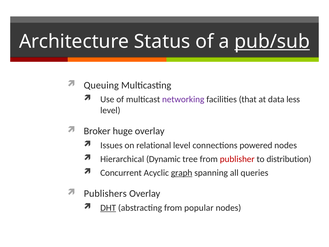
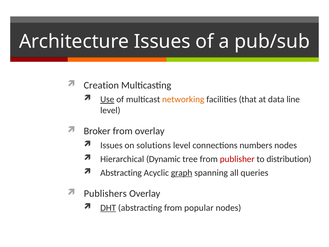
Architecture Status: Status -> Issues (162, 41)
pub/sub underline: present -> none (272, 41)
Queuing: Queuing -> Creation (101, 85)
Use underline: none -> present (107, 99)
networking colour: purple -> orange (183, 99)
less: less -> line (293, 99)
Broker huge: huge -> from (123, 131)
relational: relational -> solutions (154, 145)
powered: powered -> numbers (256, 145)
Concurrent: Concurrent -> Abstracting (121, 173)
